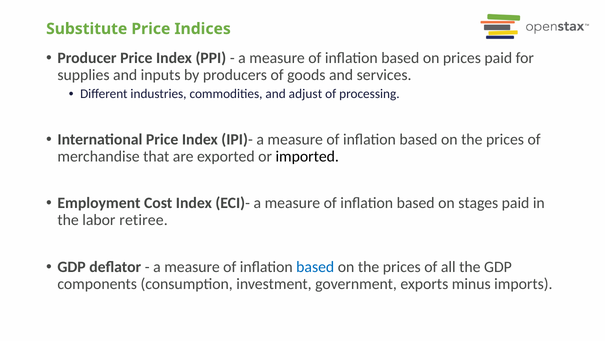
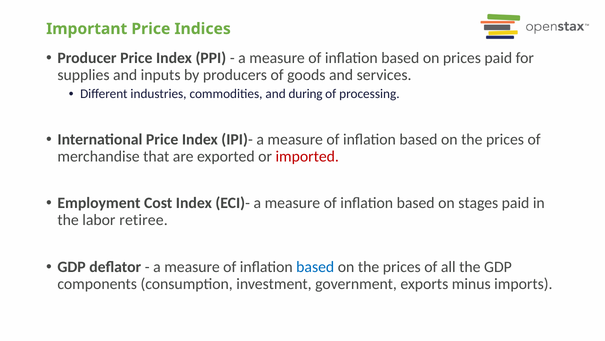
Substitute: Substitute -> Important (87, 29)
adjust: adjust -> during (306, 94)
imported colour: black -> red (307, 156)
